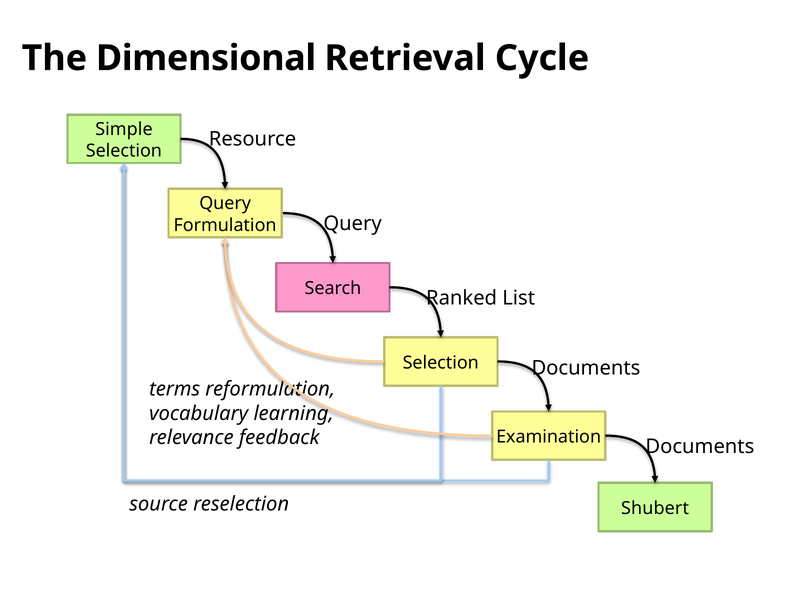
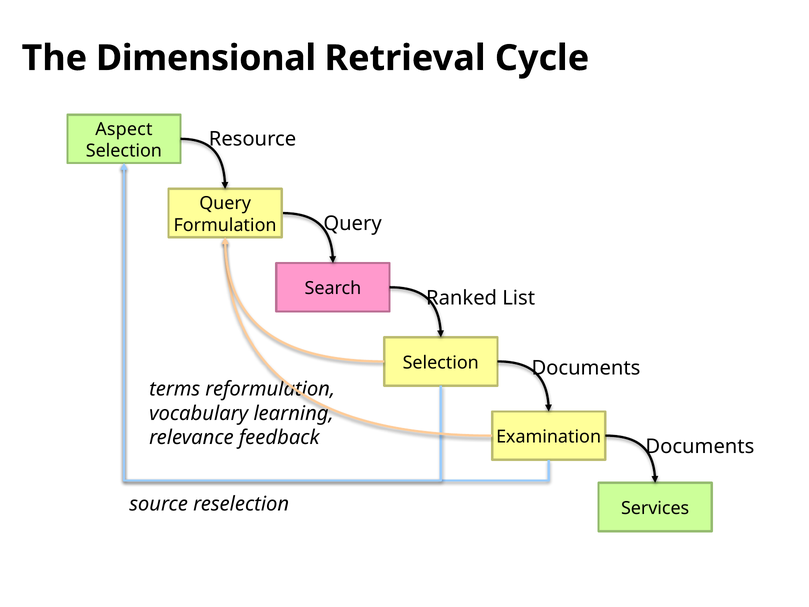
Simple: Simple -> Aspect (124, 129)
Shubert: Shubert -> Services (655, 508)
